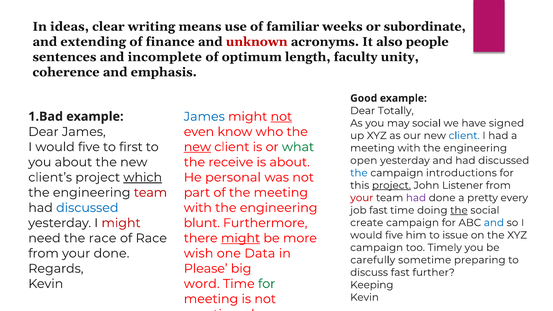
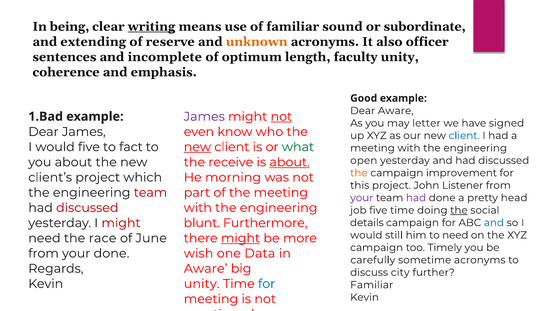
ideas: ideas -> being (70, 27)
writing underline: none -> present (152, 27)
weeks: weeks -> sound (342, 27)
finance: finance -> reserve (170, 42)
unknown colour: red -> orange (257, 42)
people: people -> officer (427, 42)
Dear Totally: Totally -> Aware (396, 111)
James colour: blue -> purple (204, 117)
may social: social -> letter (426, 123)
first: first -> fact (131, 147)
about underline: none -> present (290, 162)
the colour: blue -> orange (359, 173)
introductions: introductions -> improvement (461, 173)
which underline: present -> none (143, 177)
personal: personal -> morning (233, 177)
project underline: present -> none (391, 185)
your colour: red -> purple (362, 198)
every: every -> head (514, 198)
discussed colour: blue -> red (87, 208)
job fast: fast -> five (378, 210)
create: create -> details (367, 223)
five: five -> still (394, 235)
to issue: issue -> need (455, 235)
of Race: Race -> June (151, 238)
sometime preparing: preparing -> acronyms (480, 260)
Please: Please -> Aware (206, 269)
discuss fast: fast -> city (400, 272)
word: word -> unity (202, 284)
for colour: green -> blue (267, 284)
Keeping: Keeping -> Familiar (372, 285)
